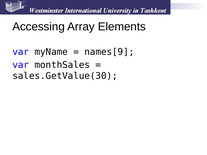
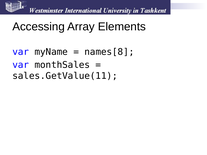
names[9: names[9 -> names[8 (109, 52)
sales.GetValue(30: sales.GetValue(30 -> sales.GetValue(11 (65, 76)
